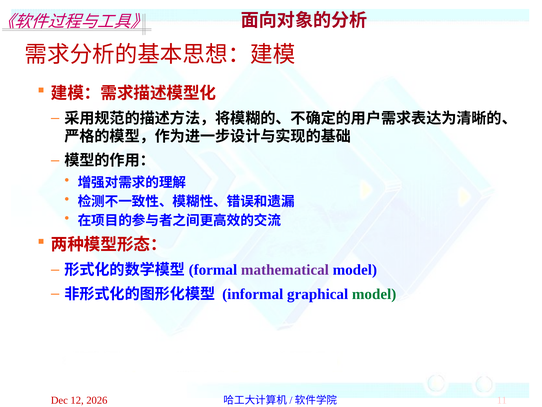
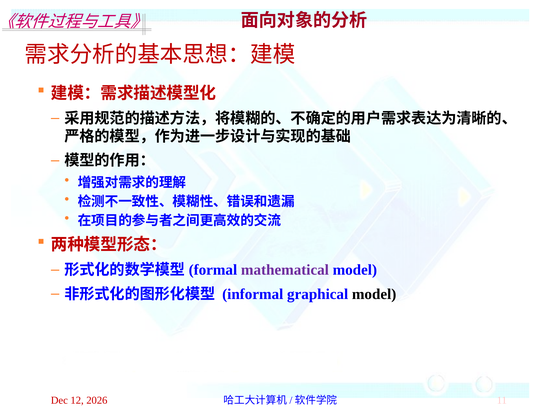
model colour: green -> black (374, 294)
